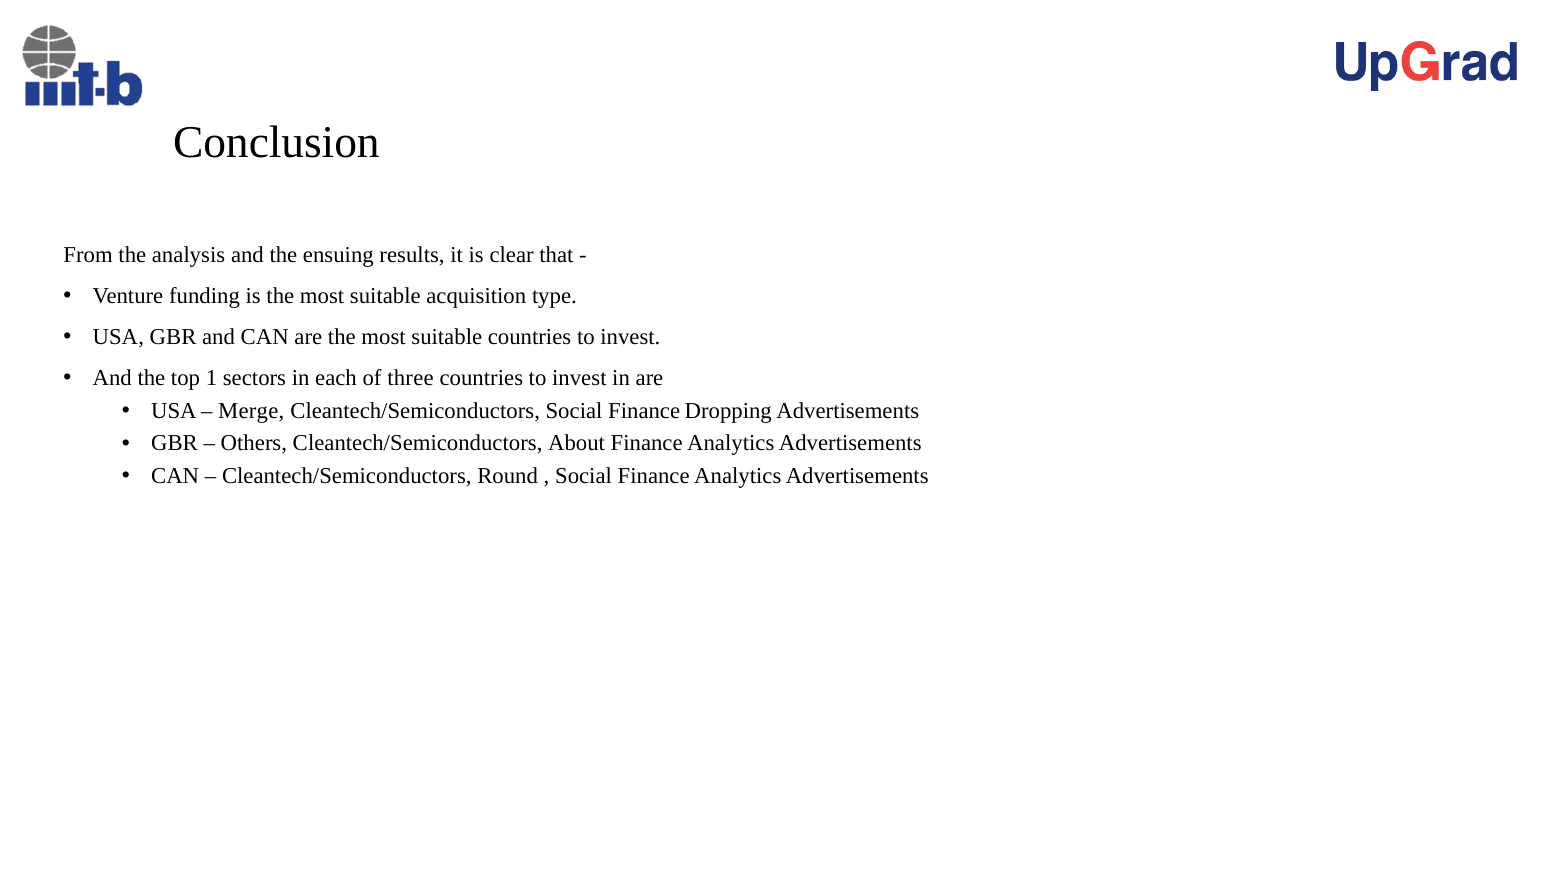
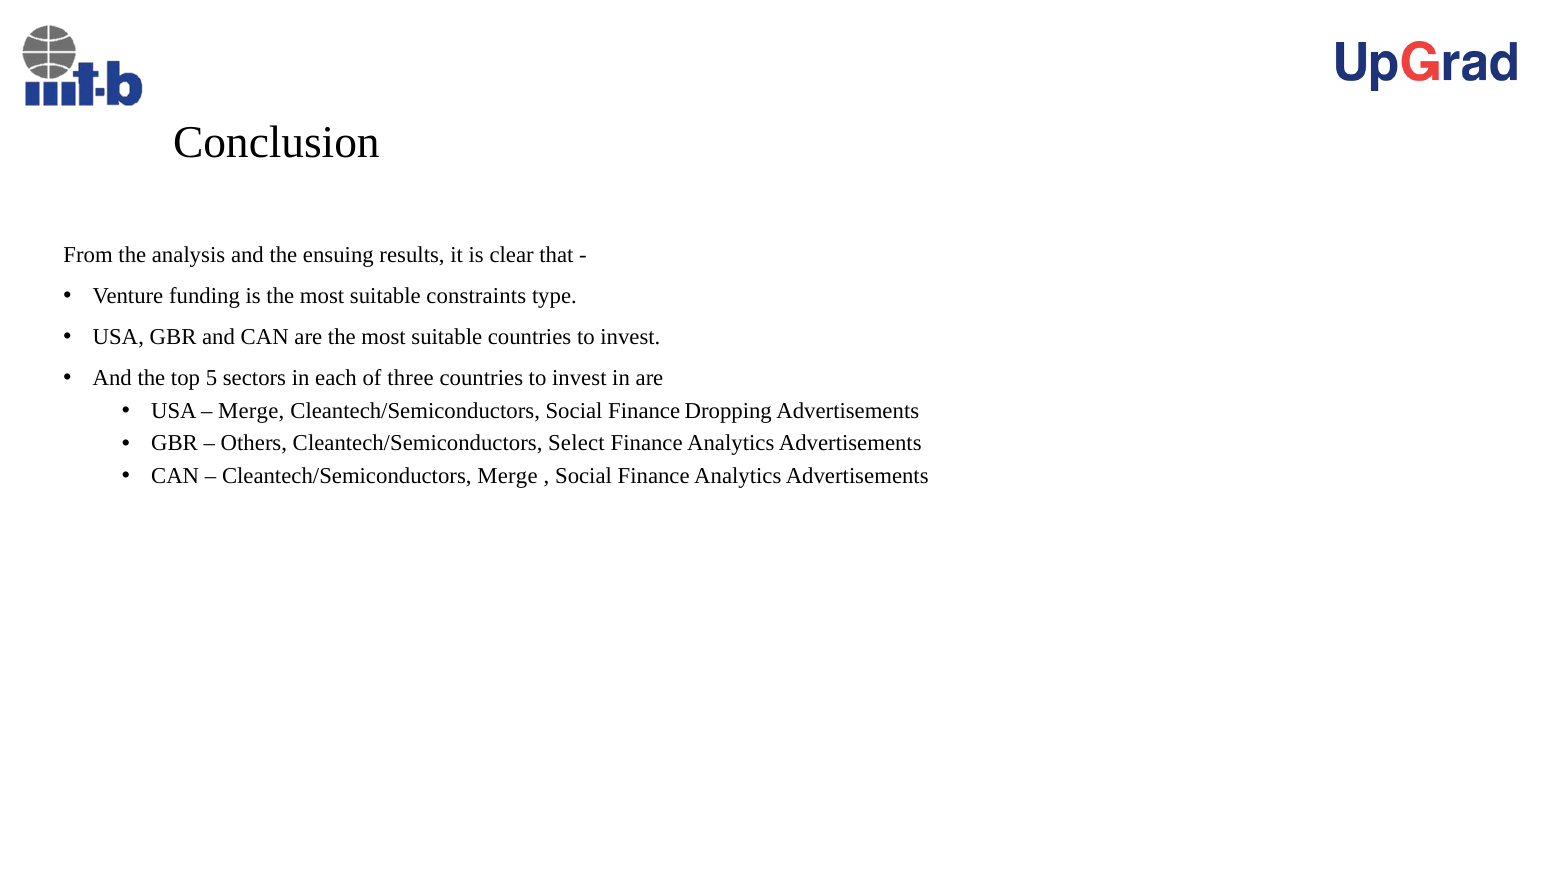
acquisition: acquisition -> constraints (476, 296)
1: 1 -> 5 (212, 378)
About: About -> Select (576, 443)
Cleantech/Semiconductors Round: Round -> Merge (508, 476)
